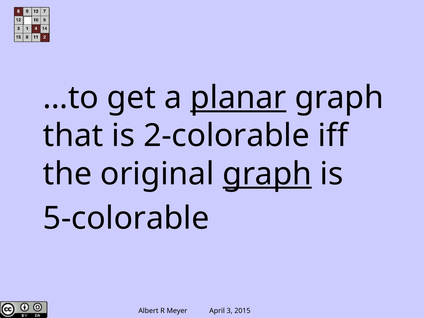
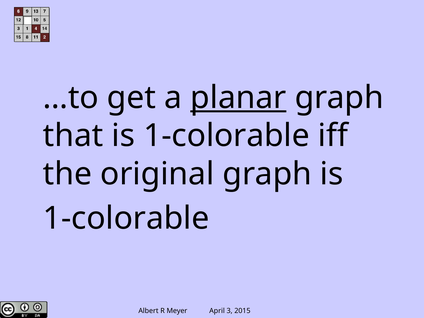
that is 2-colorable: 2-colorable -> 1-colorable (227, 136)
graph underline: present -> none (267, 174)
5-colorable: 5-colorable -> 1-colorable (126, 218)
